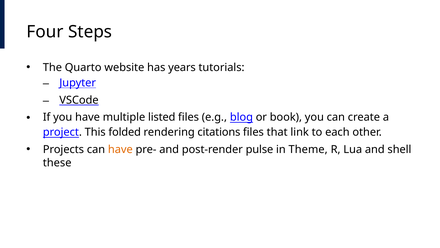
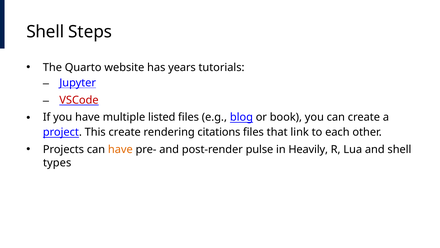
Four: Four -> Shell (45, 32)
VSCode colour: black -> red (79, 100)
This folded: folded -> create (125, 132)
Theme: Theme -> Heavily (308, 149)
these: these -> types (57, 162)
